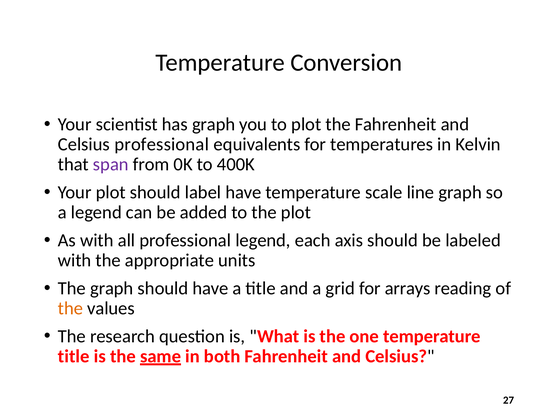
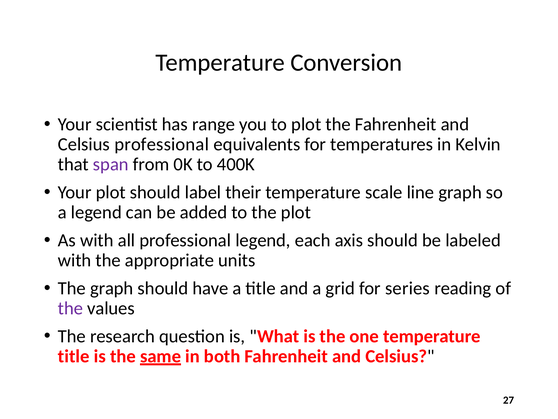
has graph: graph -> range (214, 124)
label have: have -> their (243, 192)
arrays: arrays -> series (407, 288)
the colour: orange -> purple (71, 308)
